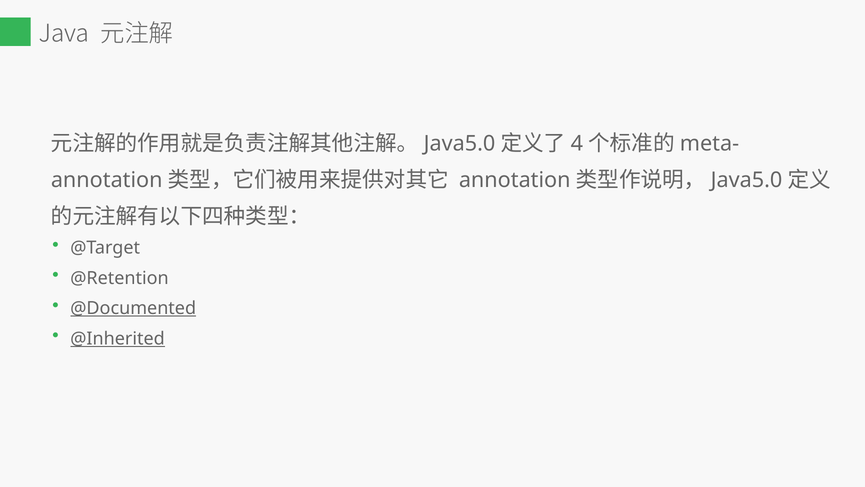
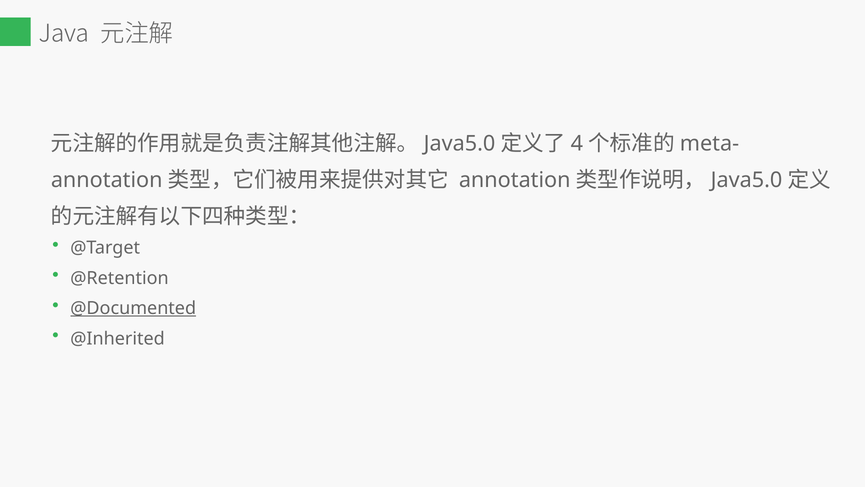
@Inherited underline: present -> none (118, 338)
